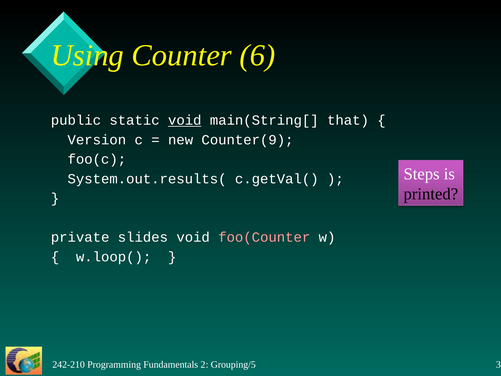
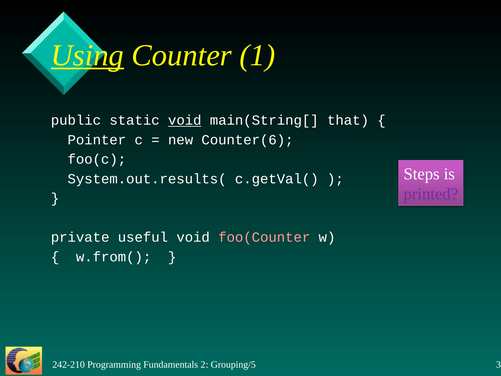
Using underline: none -> present (87, 55)
6: 6 -> 1 (257, 55)
Version: Version -> Pointer (97, 140)
Counter(9: Counter(9 -> Counter(6 (247, 140)
printed colour: black -> purple (431, 194)
slides: slides -> useful (143, 237)
w.loop(: w.loop( -> w.from( (114, 257)
